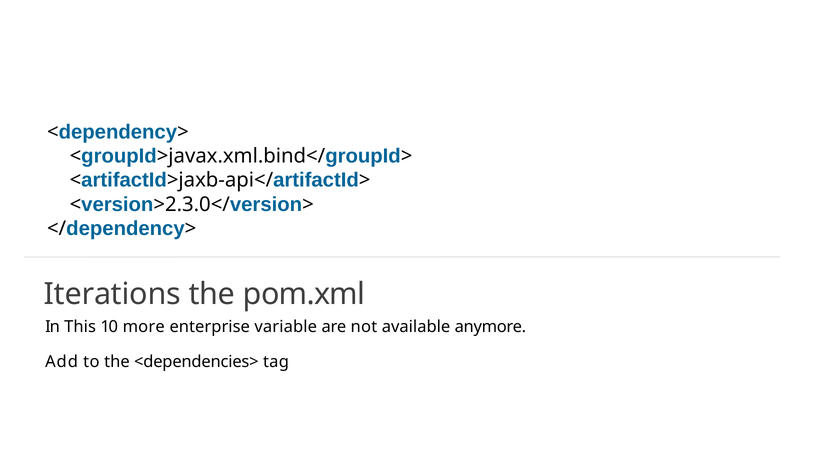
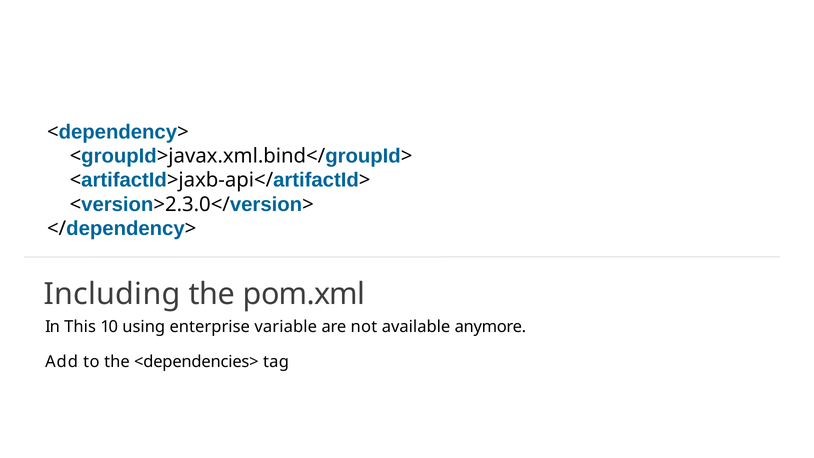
Iterations: Iterations -> Including (112, 294)
more: more -> using (144, 327)
